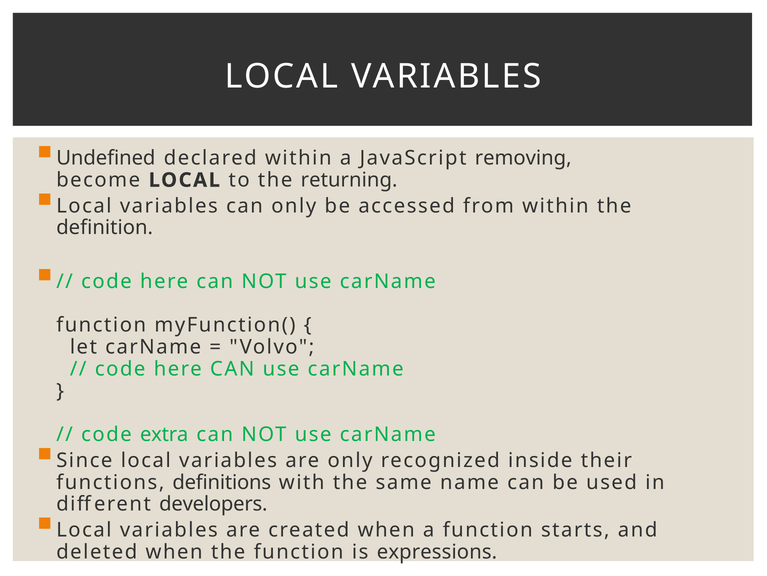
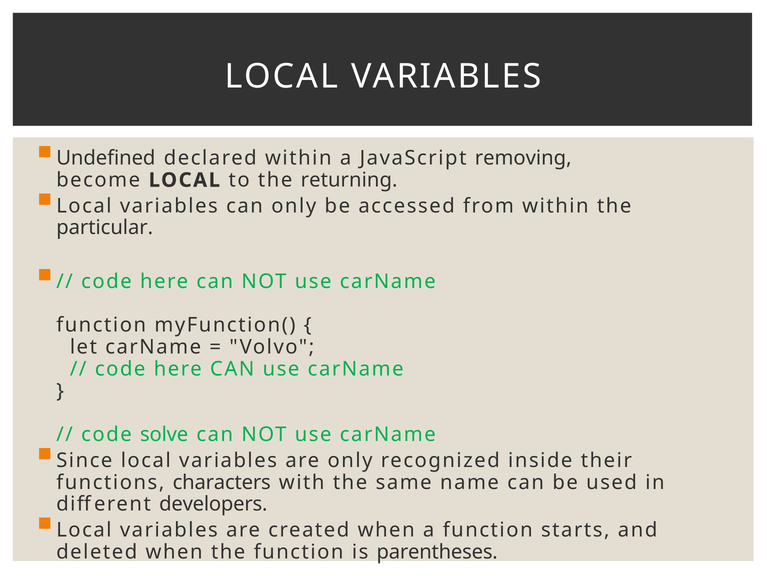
definition: definition -> particular (105, 227)
extra: extra -> solve (164, 434)
definitions: definitions -> characters (222, 482)
expressions: expressions -> parentheses (437, 551)
